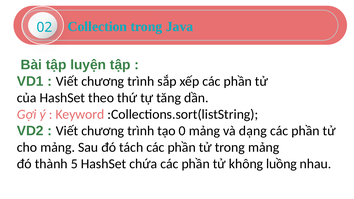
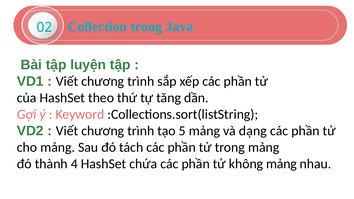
0: 0 -> 5 (182, 131)
5: 5 -> 4 (74, 164)
không luồng: luồng -> mảng (282, 164)
